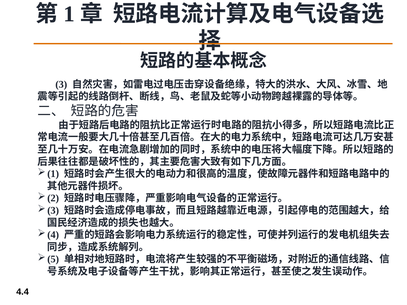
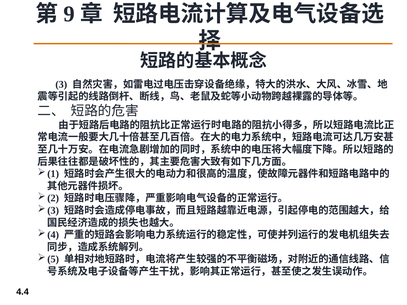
1: 1 -> 9 (69, 14)
